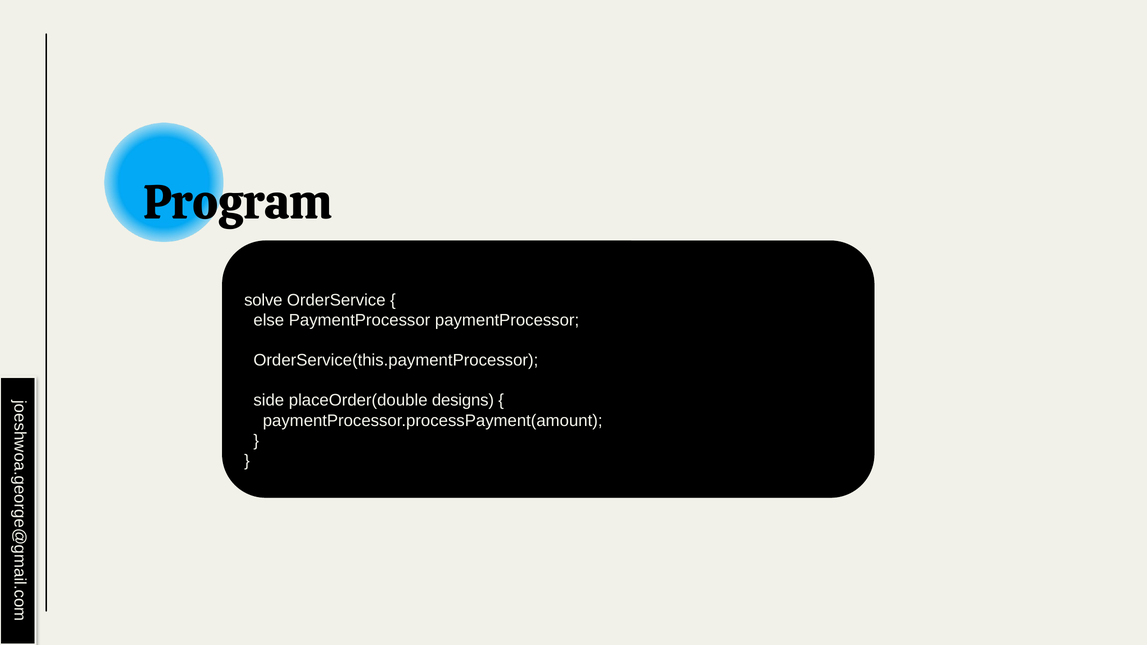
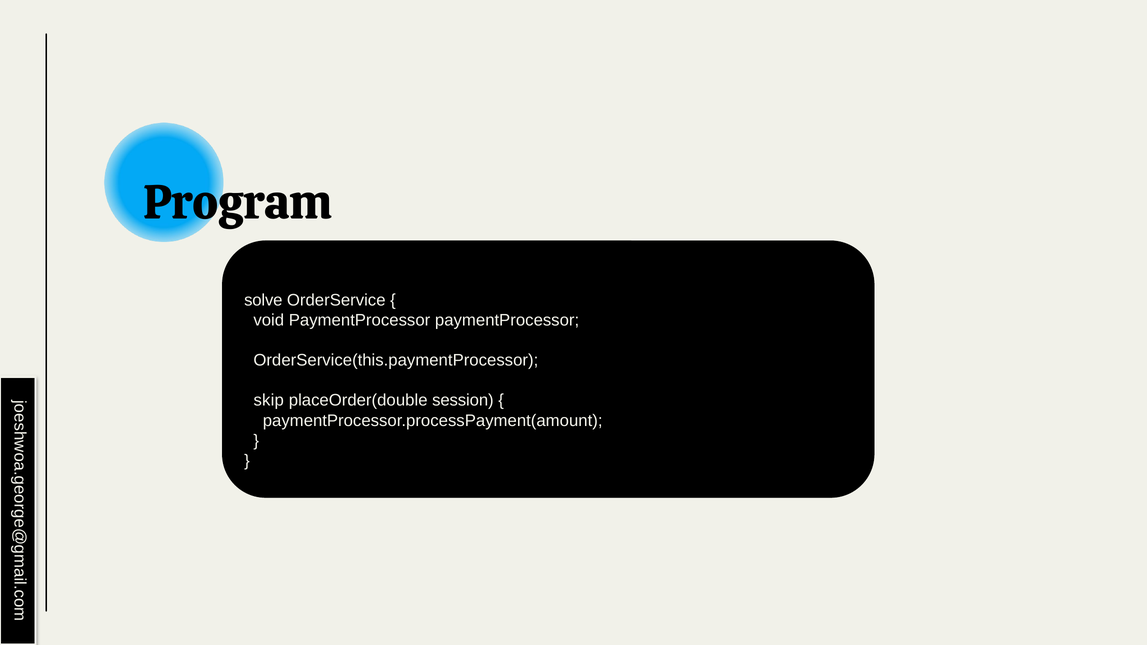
else: else -> void (269, 320)
side: side -> skip (269, 401)
designs: designs -> session (463, 401)
